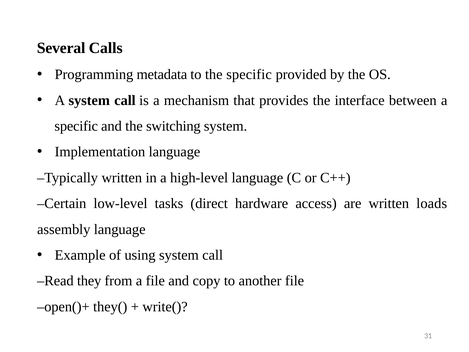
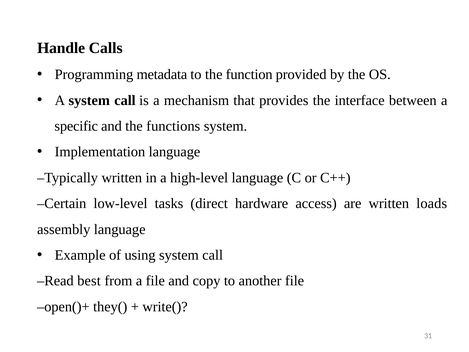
Several: Several -> Handle (61, 48)
the specific: specific -> function (249, 74)
switching: switching -> functions (173, 126)
they: they -> best (89, 281)
